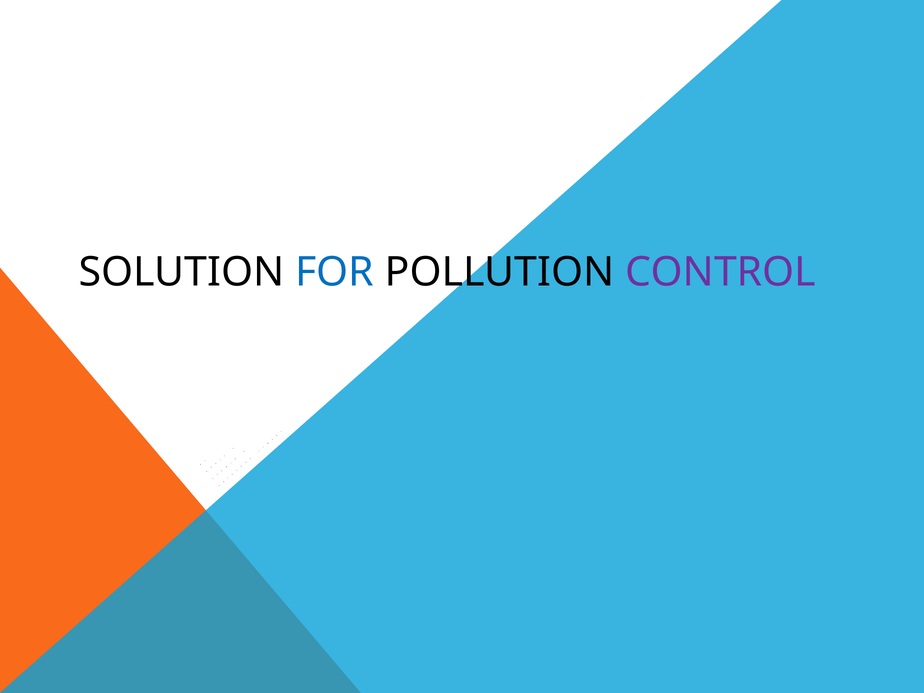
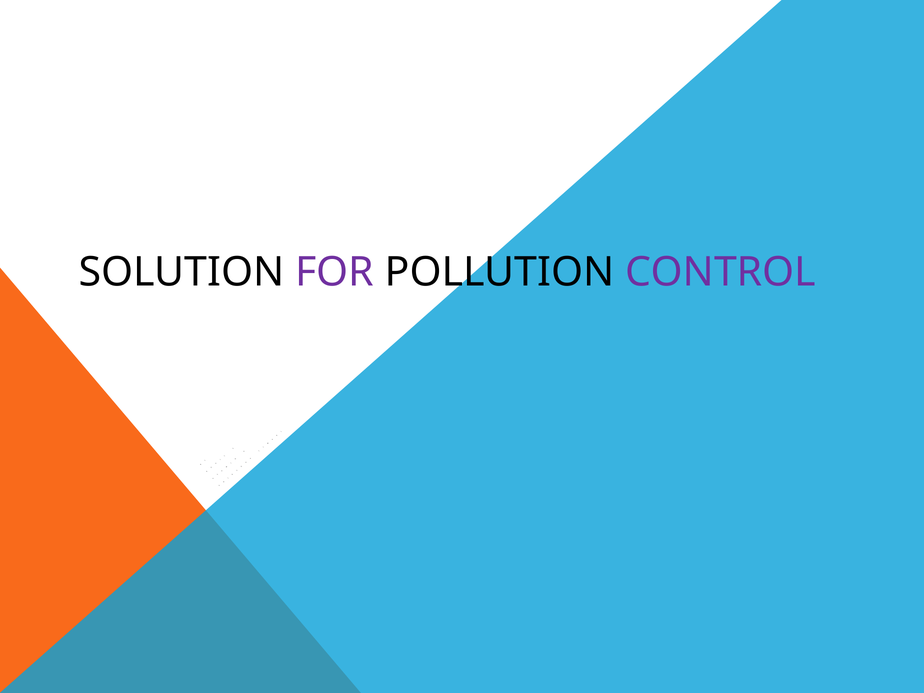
FOR colour: blue -> purple (334, 272)
